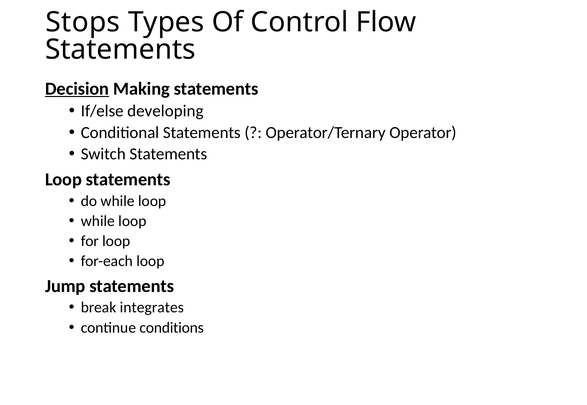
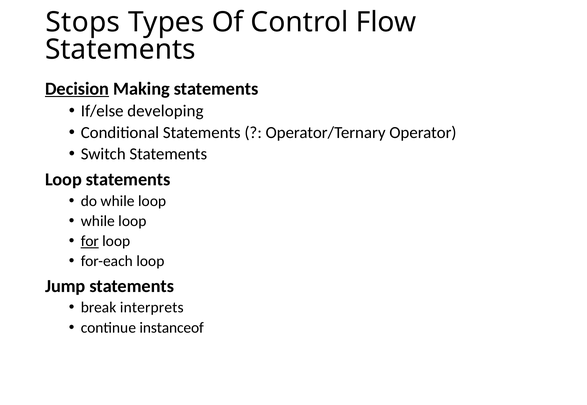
for underline: none -> present (90, 241)
integrates: integrates -> interprets (152, 307)
conditions: conditions -> instanceof (172, 327)
